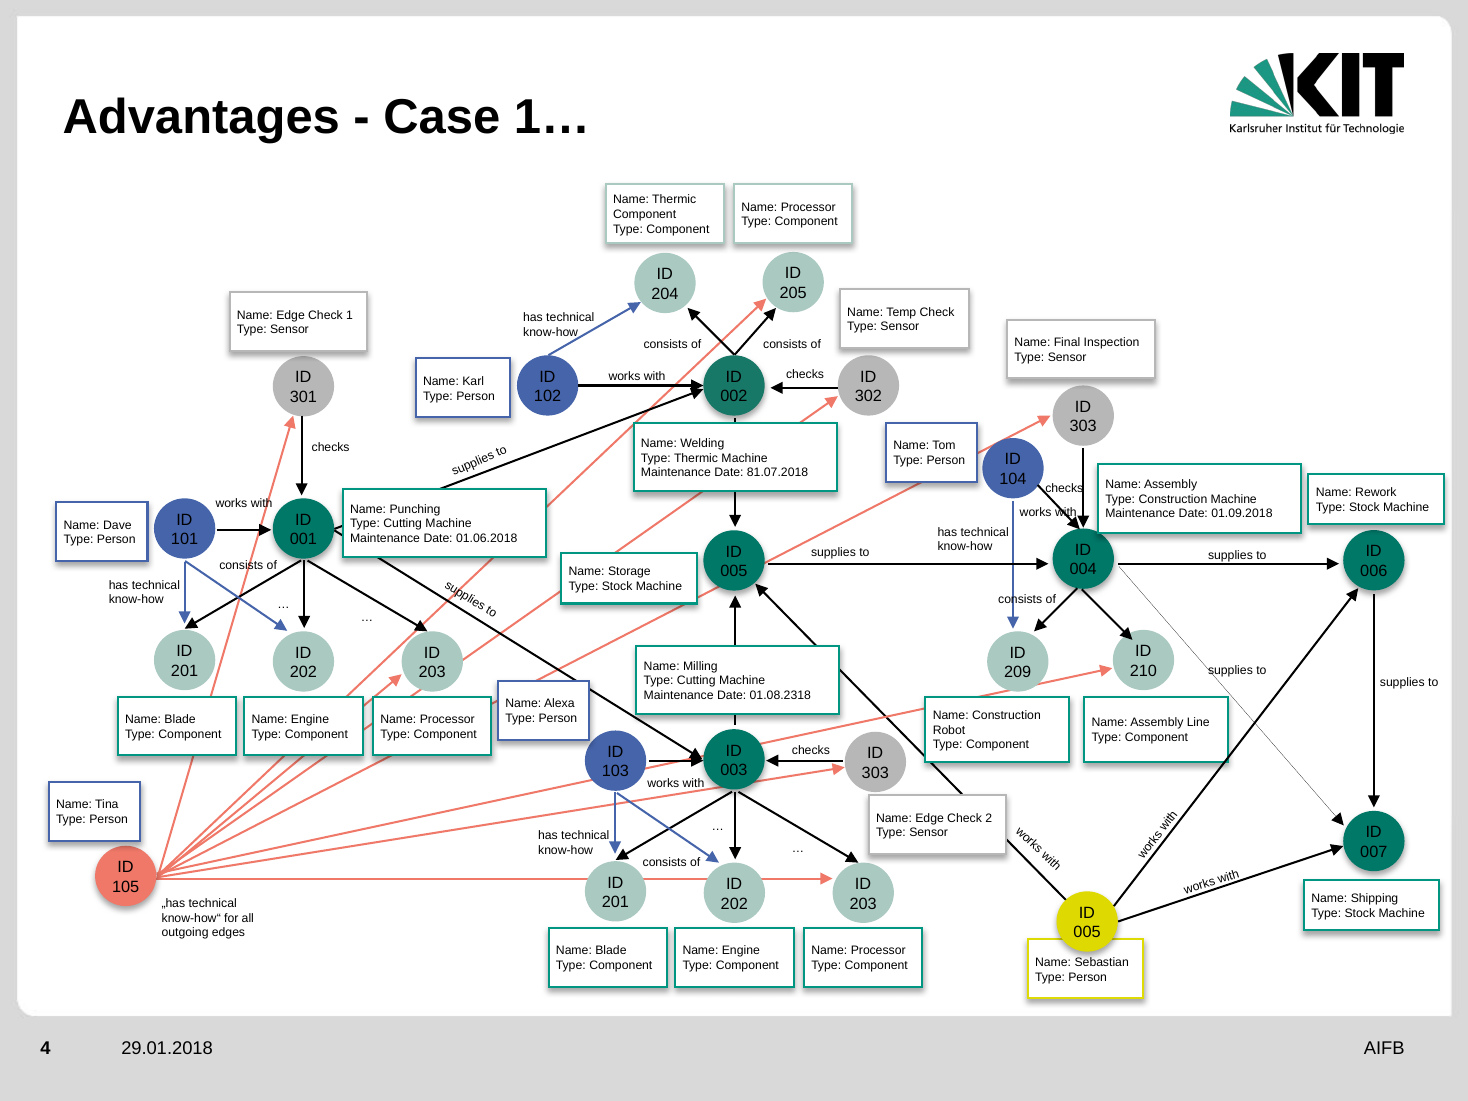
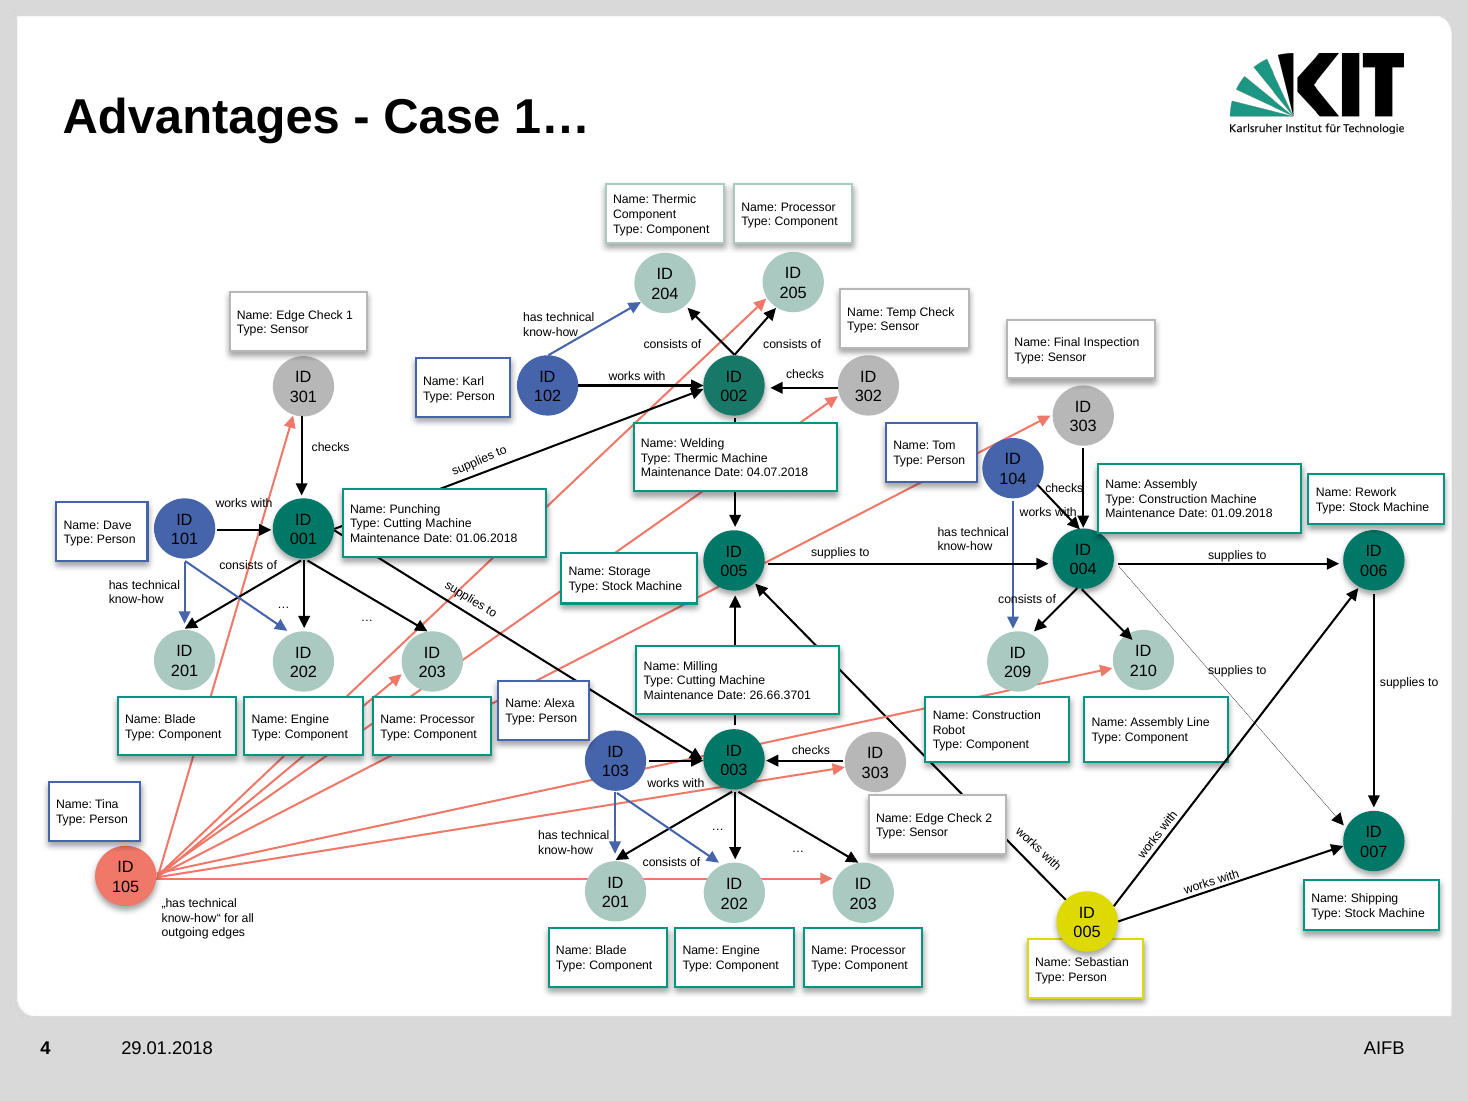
81.07.2018: 81.07.2018 -> 04.07.2018 (778, 473)
01.08.2318: 01.08.2318 -> 26.66.3701 (780, 696)
